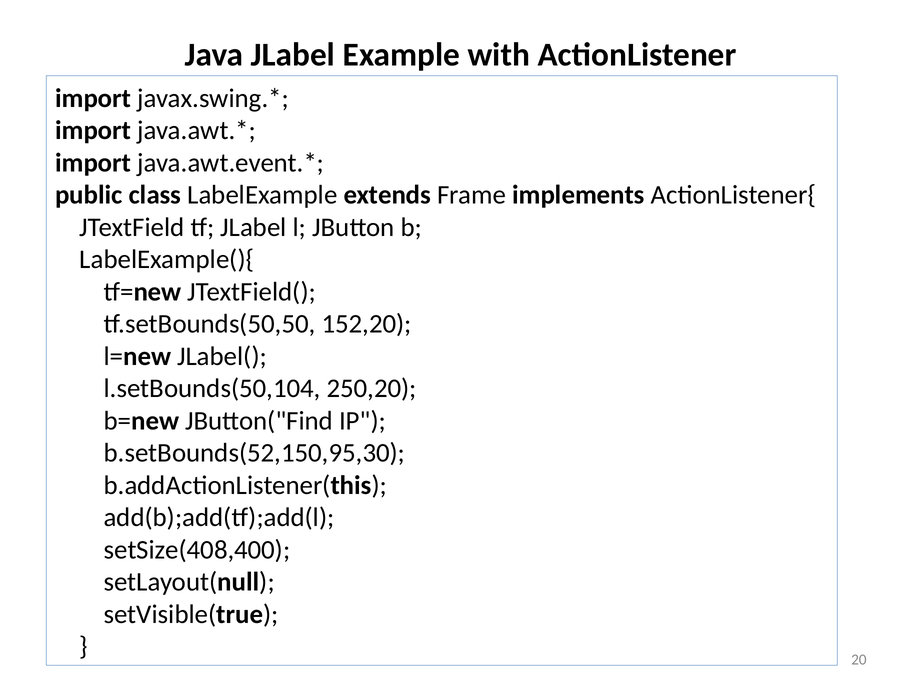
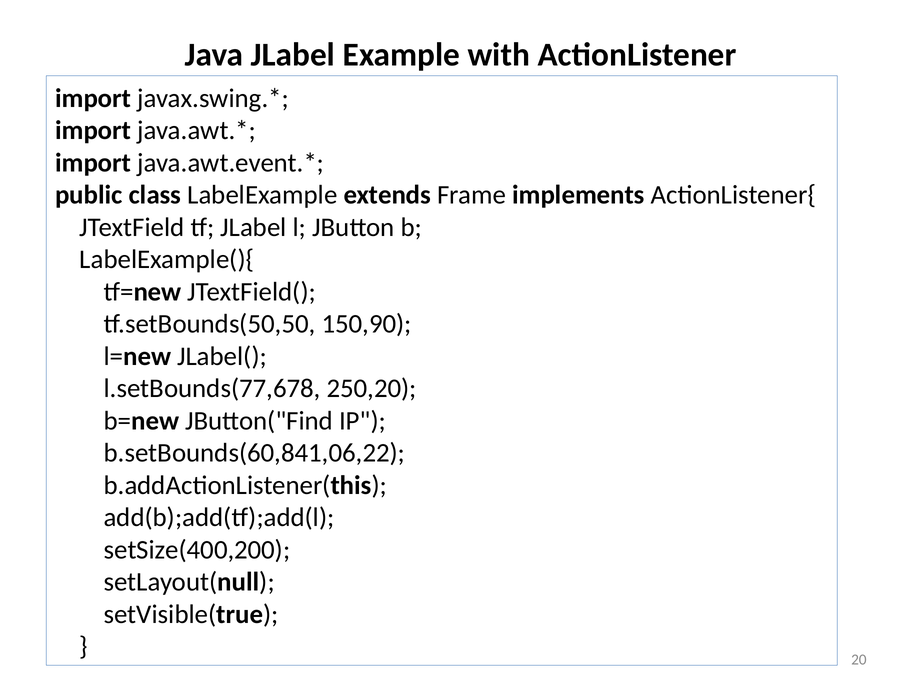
152,20: 152,20 -> 150,90 (367, 324)
l.setBounds(50,104: l.setBounds(50,104 -> l.setBounds(77,678 (212, 389)
b.setBounds(52,150,95,30: b.setBounds(52,150,95,30 -> b.setBounds(60,841,06,22 (254, 453)
setSize(408,400: setSize(408,400 -> setSize(400,200 (197, 550)
